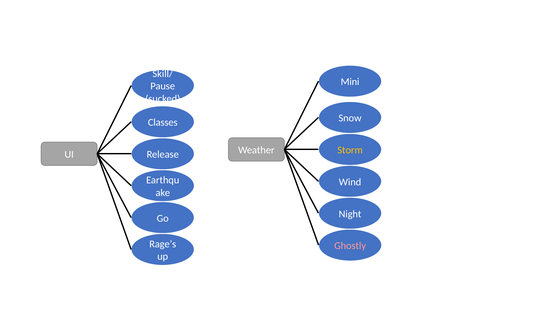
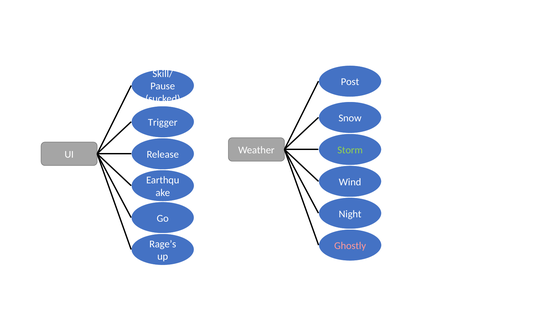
Mini: Mini -> Post (350, 82)
Classes: Classes -> Trigger (163, 122)
Storm colour: yellow -> light green (350, 150)
